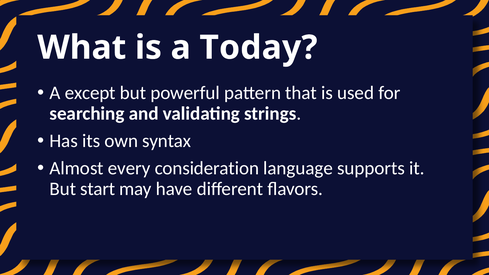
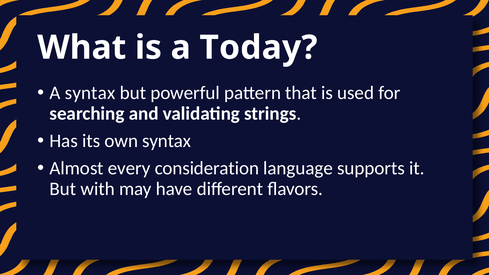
A except: except -> syntax (90, 93)
start: start -> with (98, 189)
